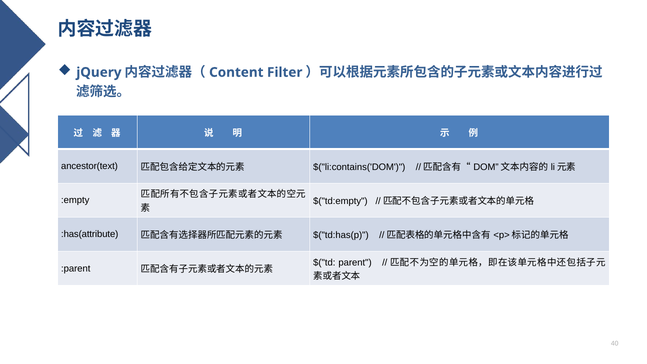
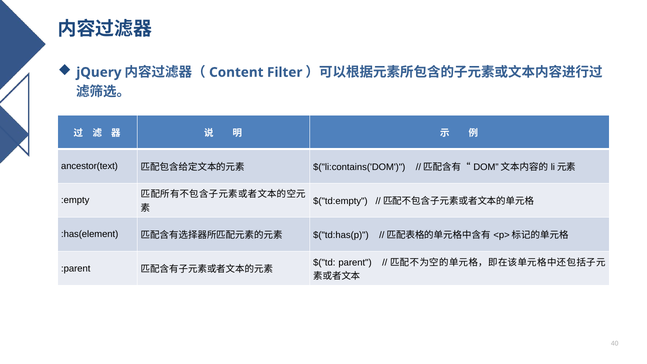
:has(attribute: :has(attribute -> :has(element (90, 234)
